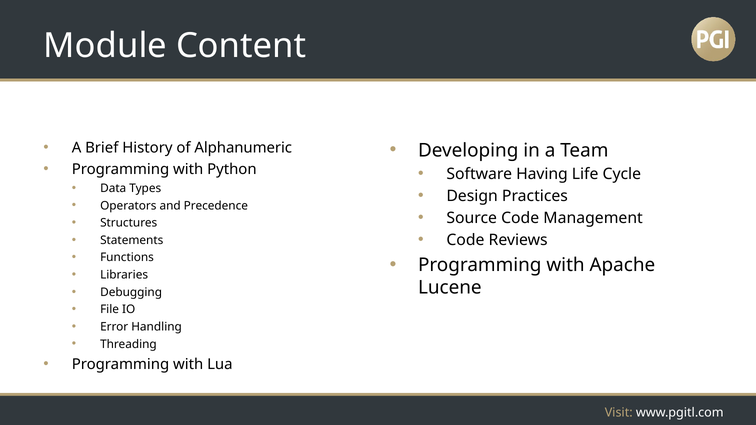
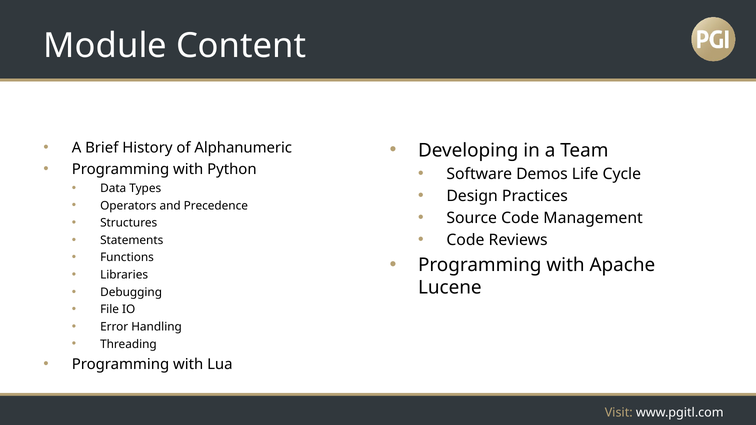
Having: Having -> Demos (542, 174)
